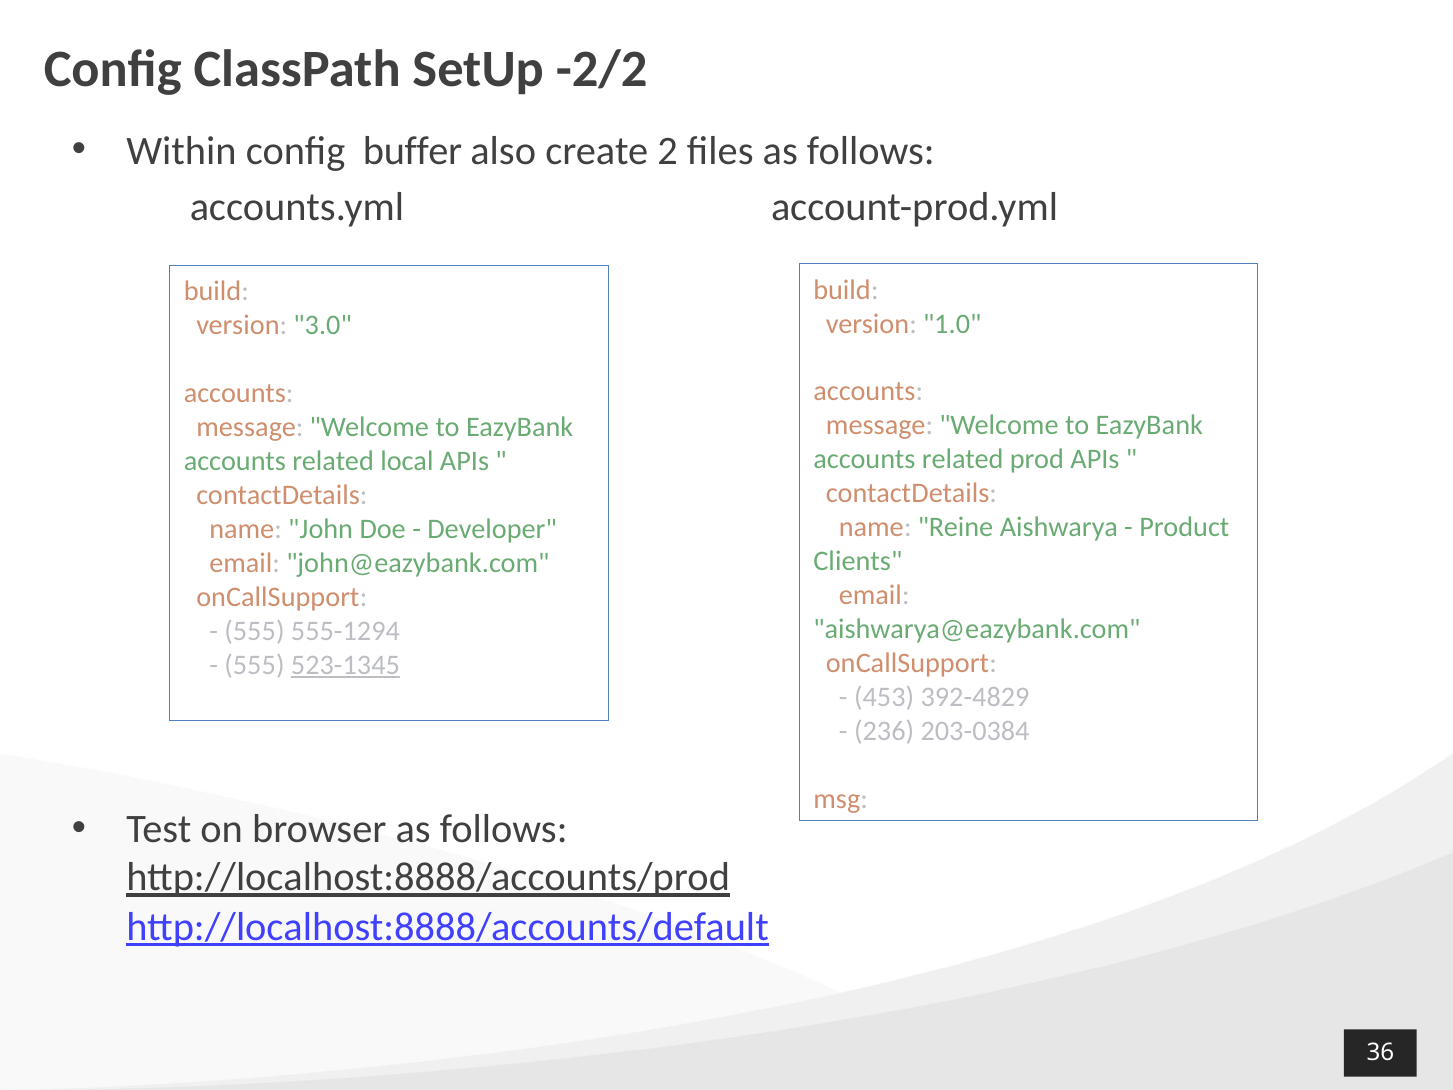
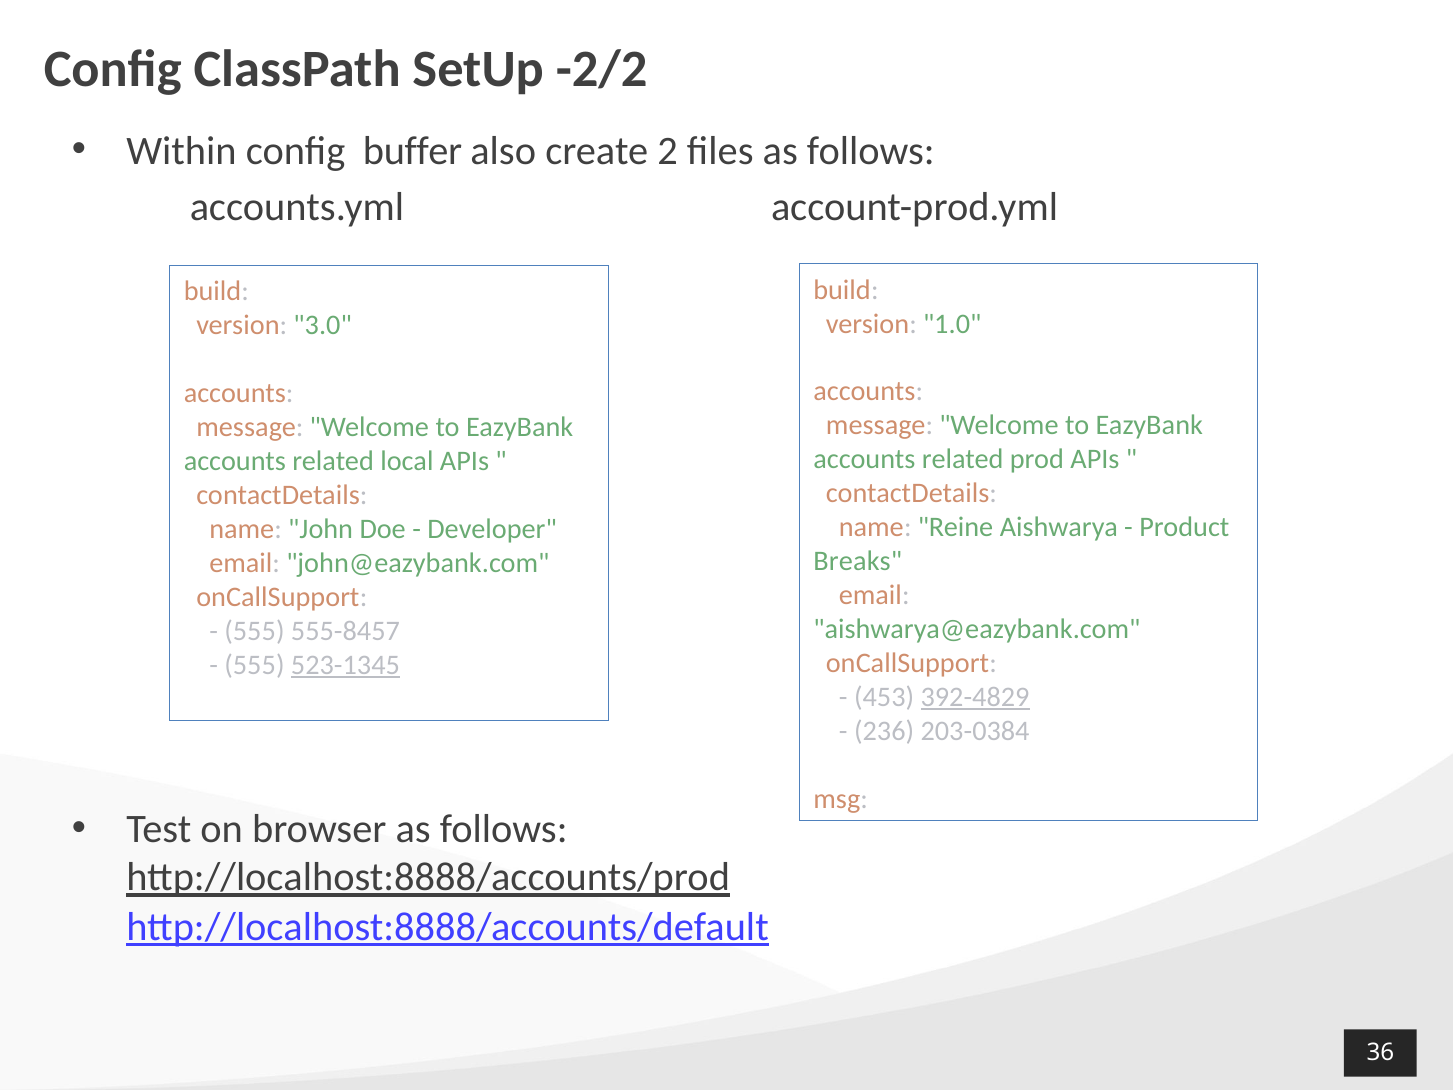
Clients: Clients -> Breaks (858, 561)
555-1294: 555-1294 -> 555-8457 (345, 631)
392-4829 underline: none -> present (975, 697)
